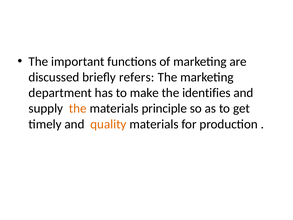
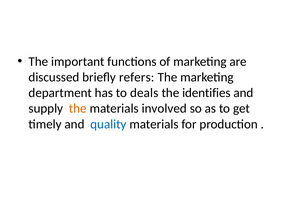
make: make -> deals (144, 93)
principle: principle -> involved (164, 108)
quality colour: orange -> blue (108, 124)
